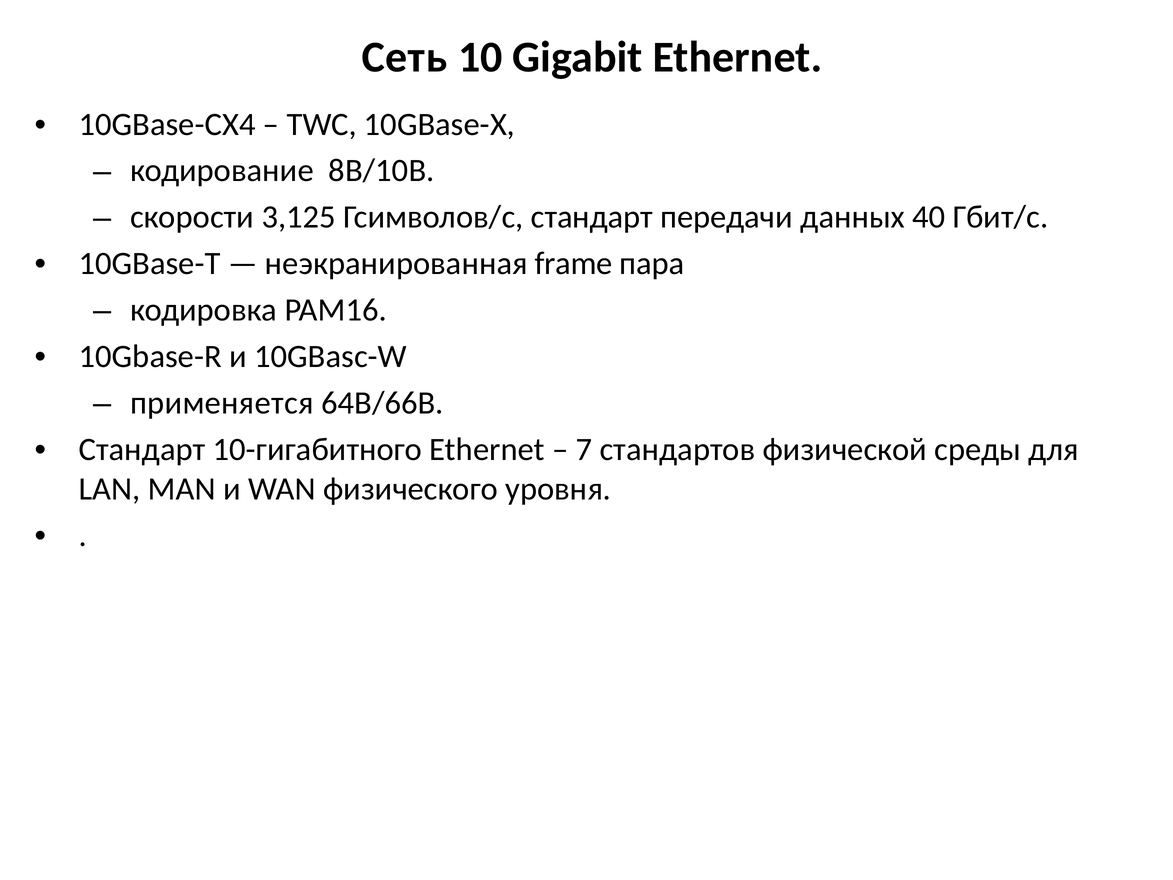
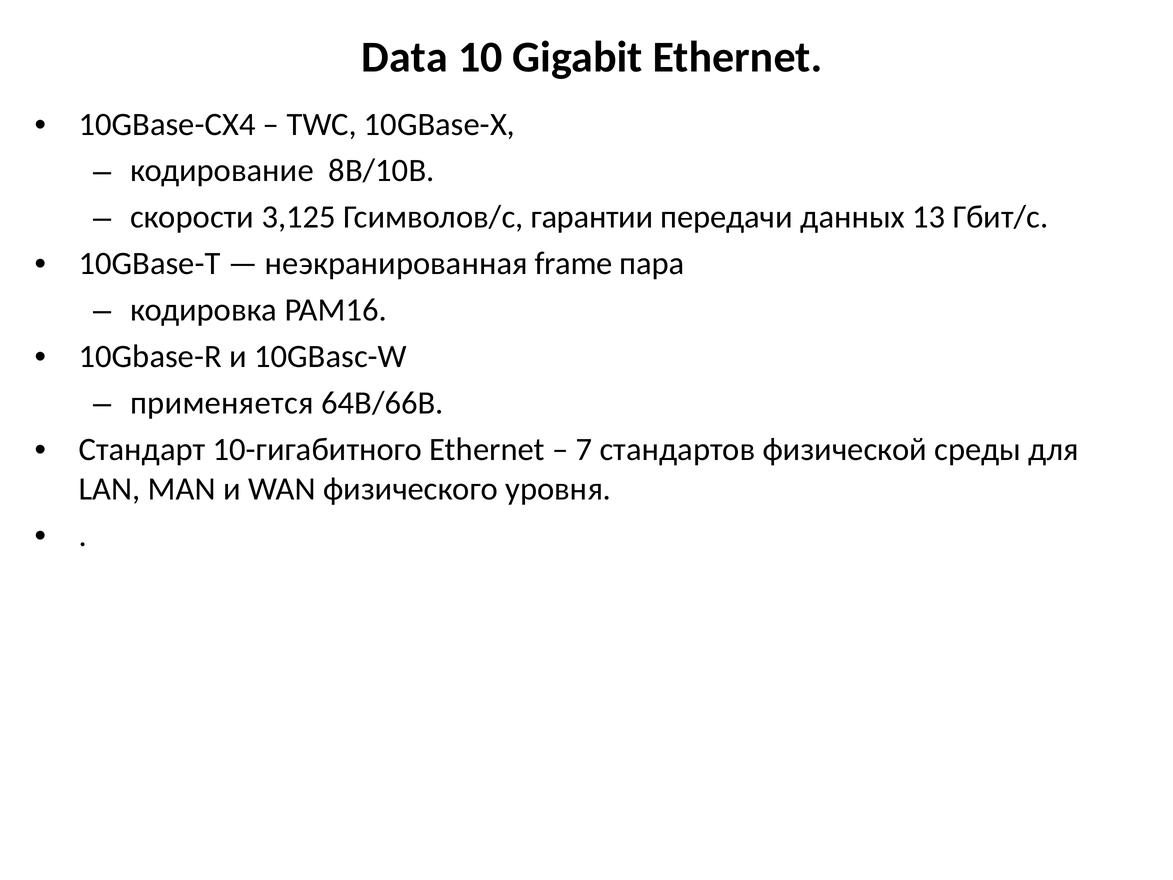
Сеть: Сеть -> Data (405, 57)
Гсимволов/с стандарт: стандарт -> гарантии (592, 217)
40: 40 -> 13 (929, 217)
